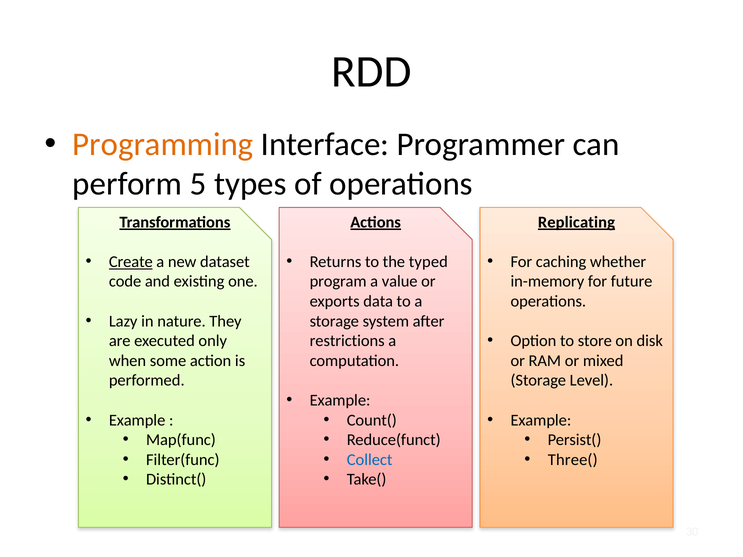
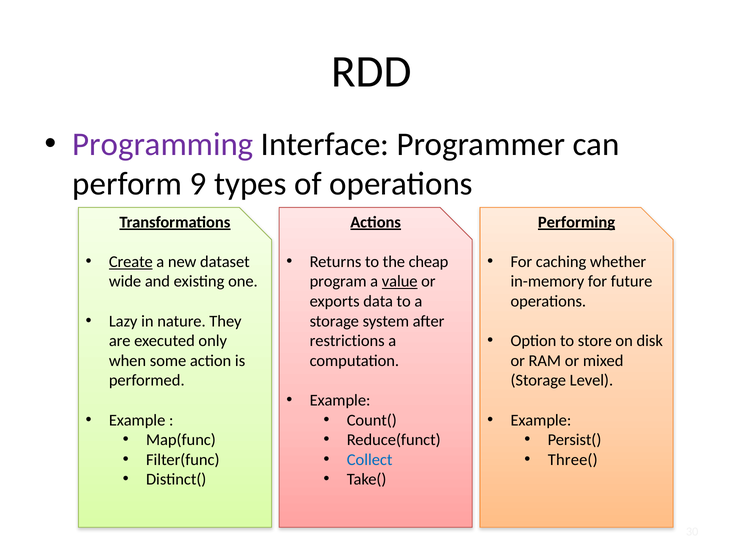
Programming colour: orange -> purple (163, 145)
5: 5 -> 9 (198, 184)
Replicating: Replicating -> Performing (577, 222)
typed: typed -> cheap (429, 262)
code: code -> wide (125, 282)
value underline: none -> present (400, 282)
